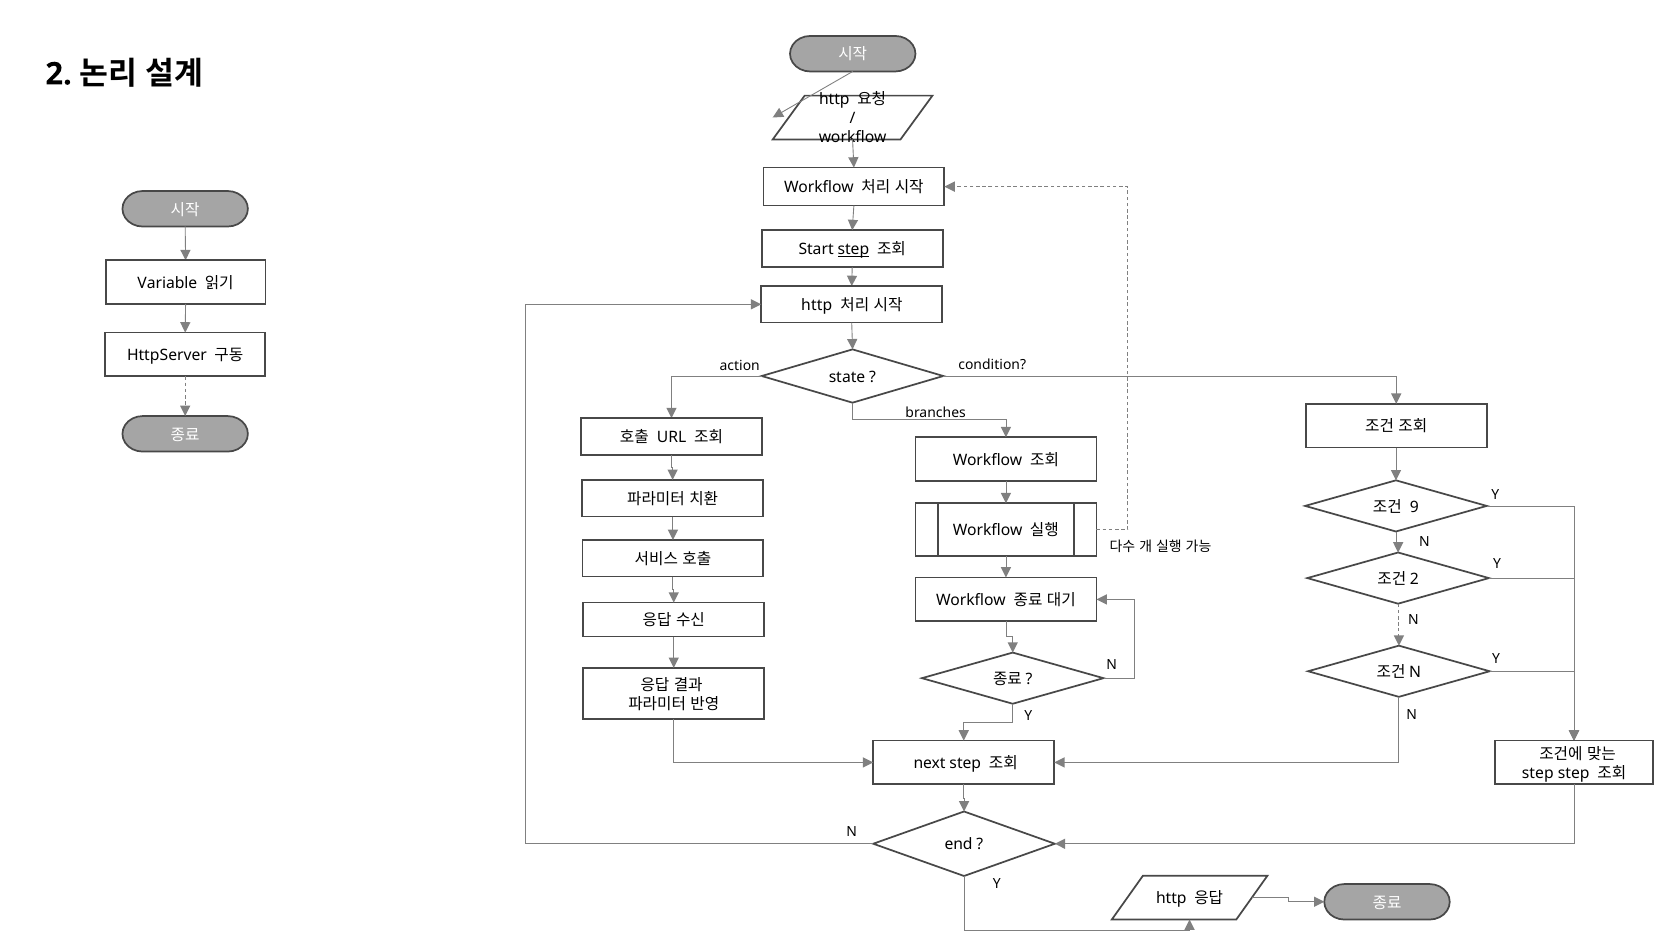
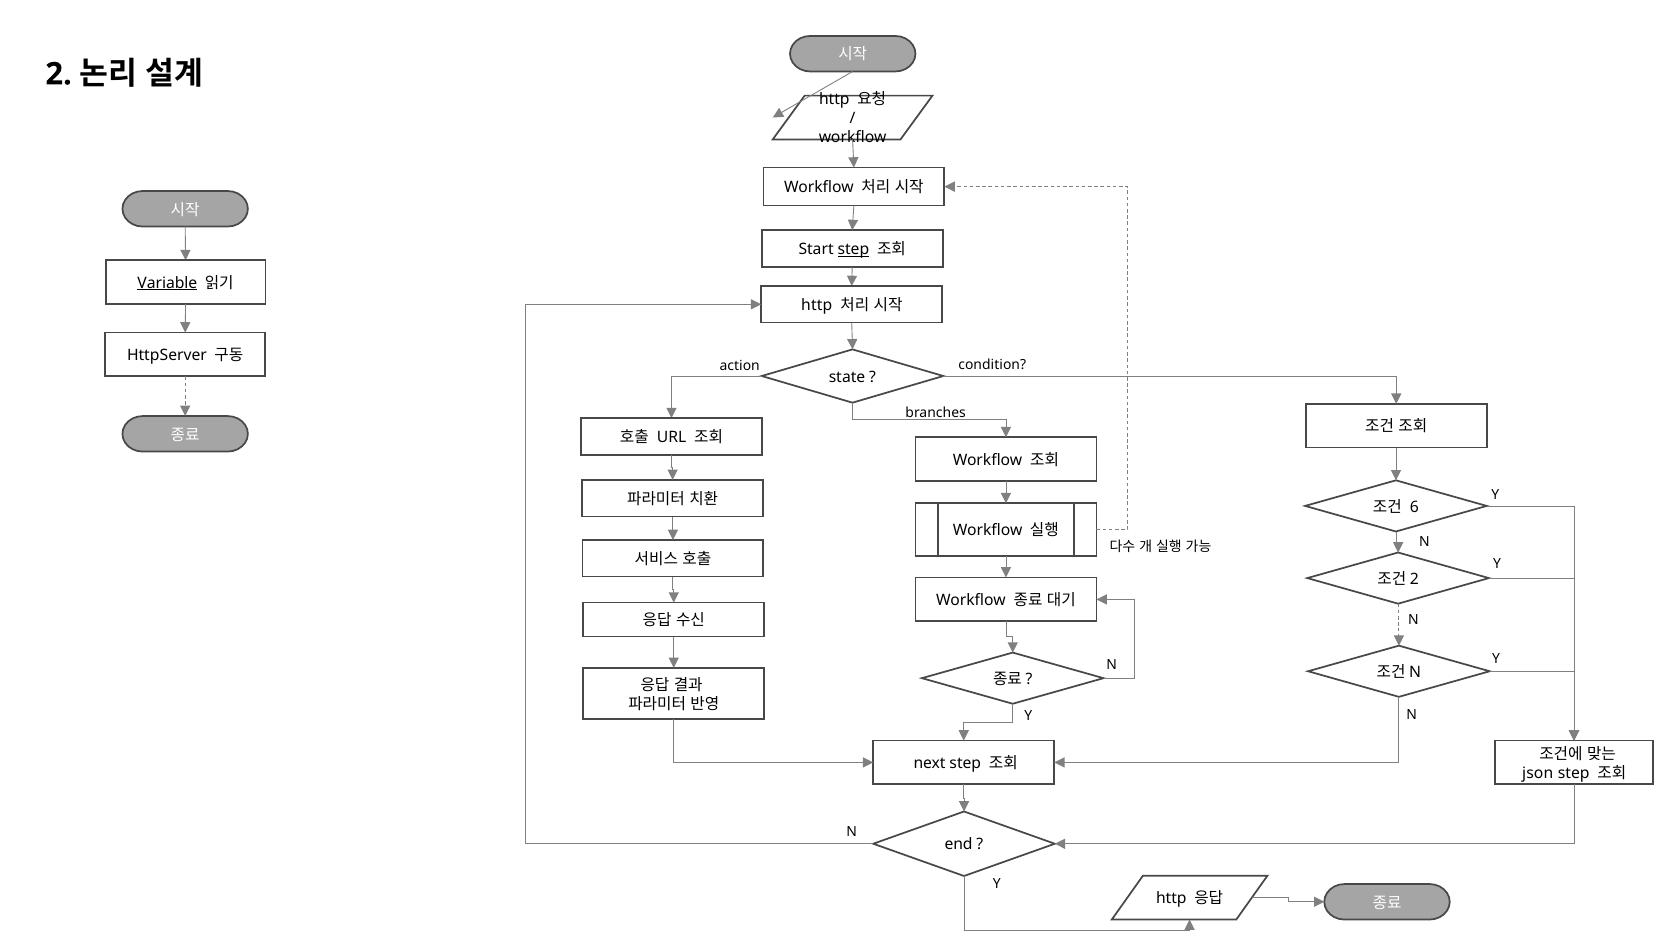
Variable underline: none -> present (167, 283)
9: 9 -> 6 (1414, 507)
step: step -> json (1538, 773)
